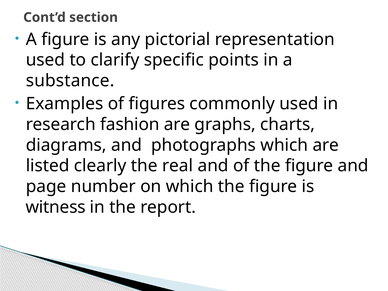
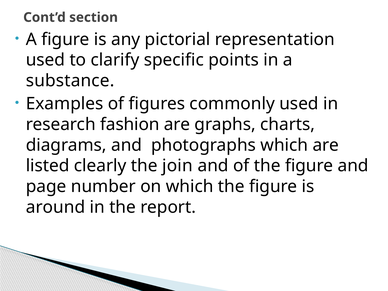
real: real -> join (177, 166)
witness: witness -> around (55, 207)
